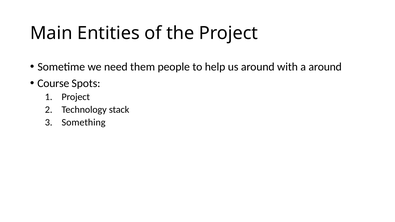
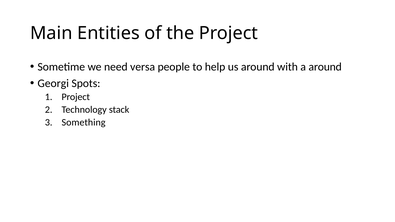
them: them -> versa (143, 67)
Course: Course -> Georgi (53, 83)
